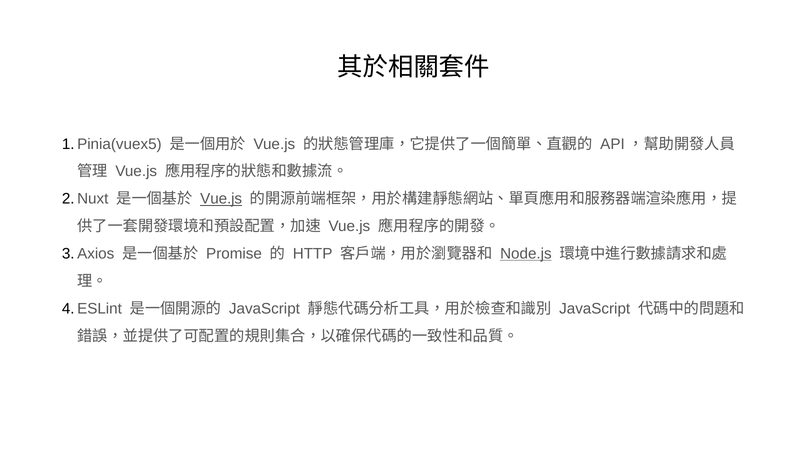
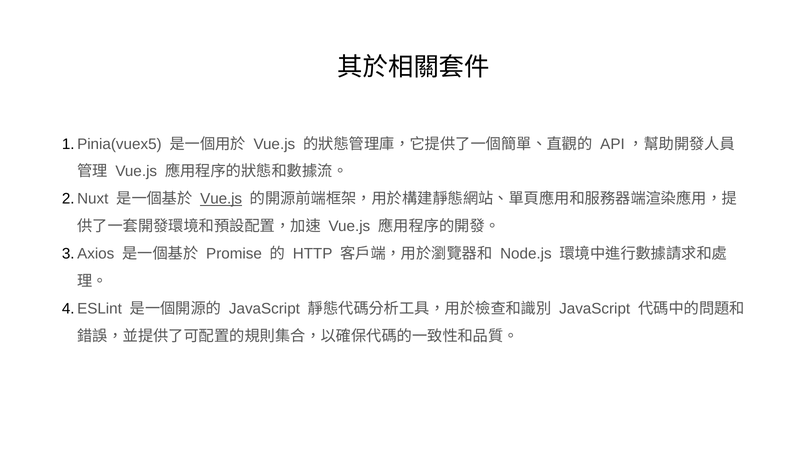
Node.js underline: present -> none (526, 254)
